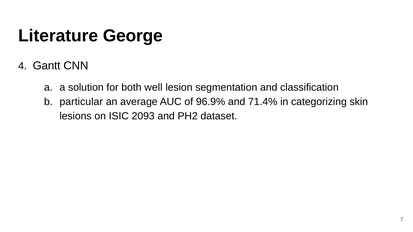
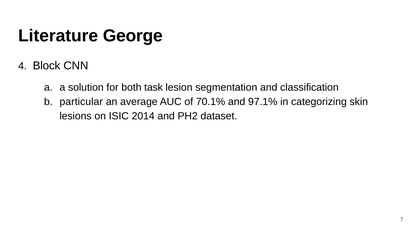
Gantt: Gantt -> Block (47, 66)
well: well -> task (154, 88)
96.9%: 96.9% -> 70.1% (211, 102)
71.4%: 71.4% -> 97.1% (263, 102)
2093: 2093 -> 2014 (143, 116)
